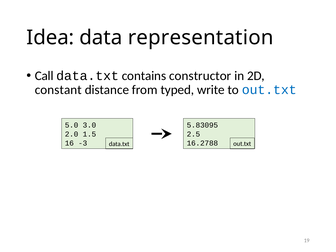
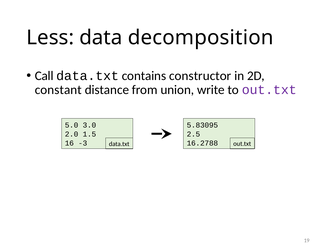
Idea: Idea -> Less (50, 38)
representation: representation -> decomposition (201, 38)
typed: typed -> union (177, 90)
out.txt colour: blue -> purple (269, 90)
